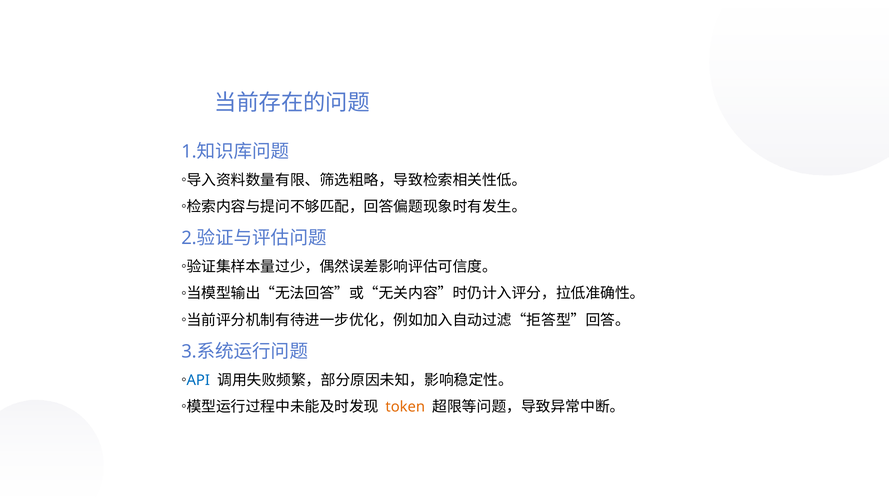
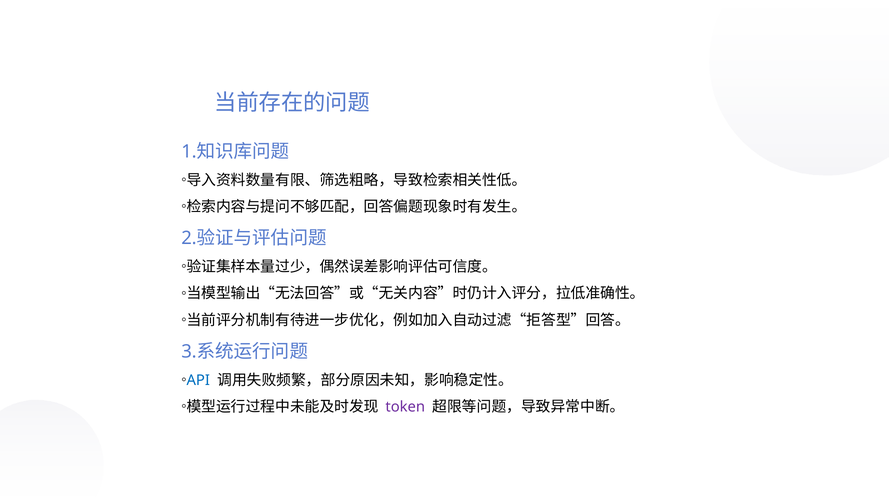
token colour: orange -> purple (405, 407)
